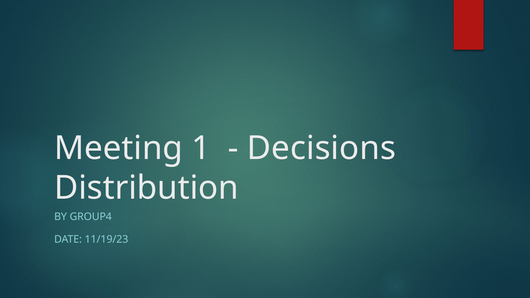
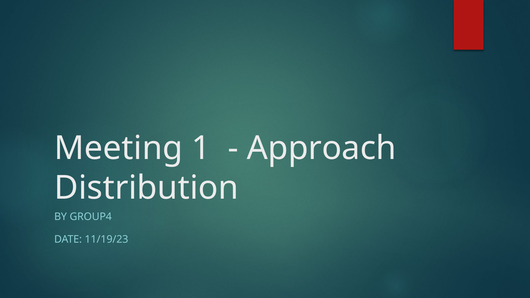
Decisions: Decisions -> Approach (322, 148)
